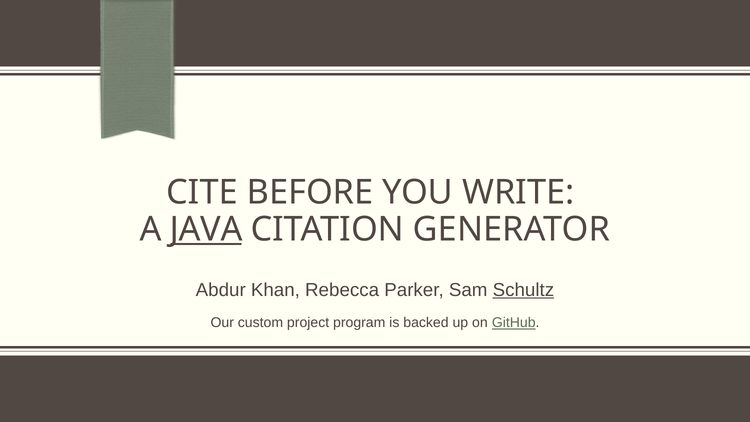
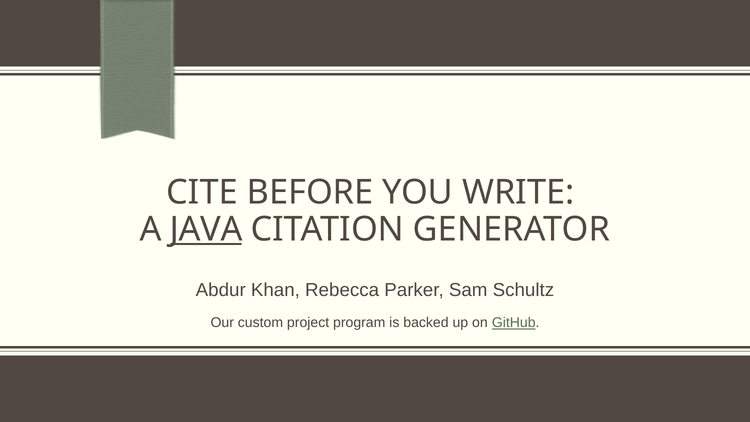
Schultz underline: present -> none (523, 290)
